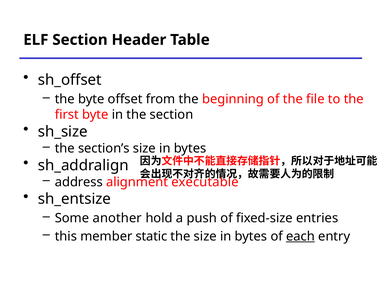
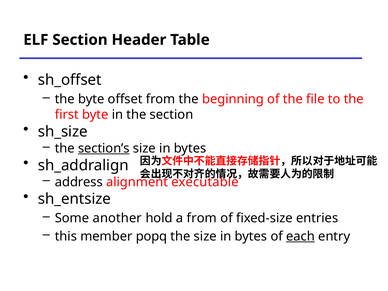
section’s underline: none -> present (104, 148)
a push: push -> from (202, 218)
static: static -> popq (151, 236)
